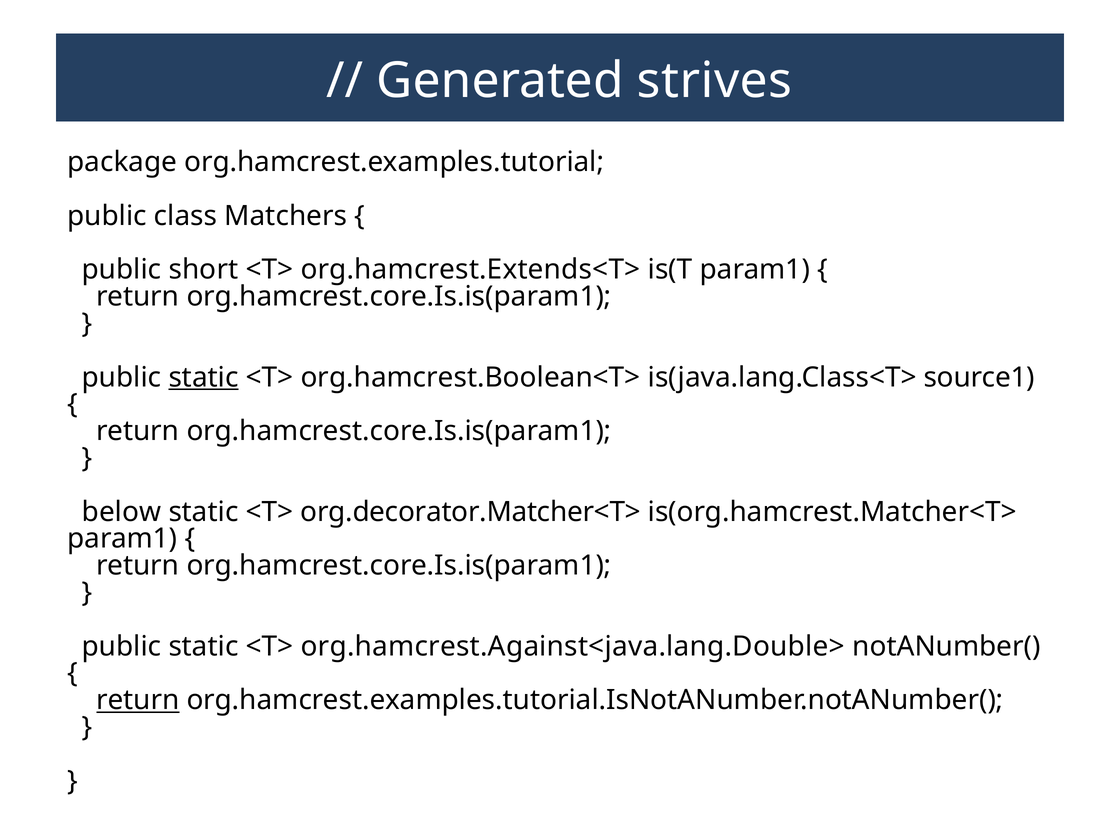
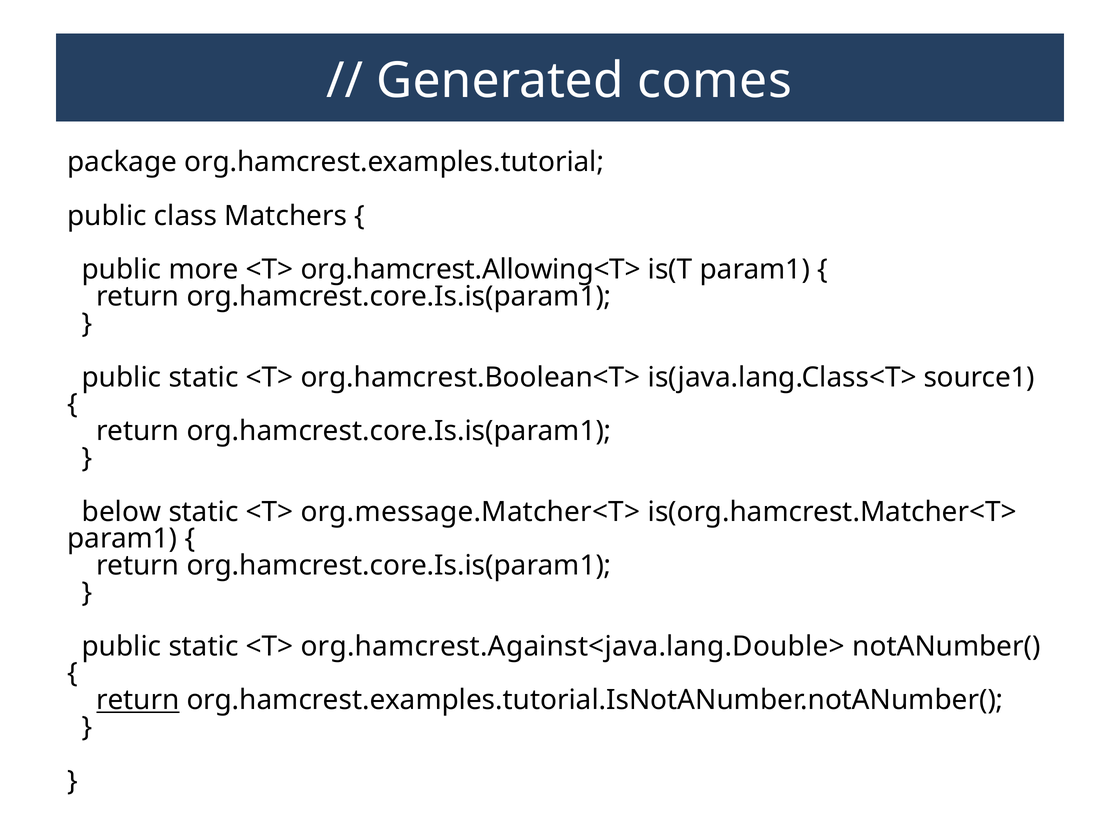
strives: strives -> comes (715, 81)
short: short -> more (204, 270)
org.hamcrest.Extends<T>: org.hamcrest.Extends<T> -> org.hamcrest.Allowing<T> (471, 270)
static underline: present -> none (203, 377)
org.decorator.Matcher<T>: org.decorator.Matcher<T> -> org.message.Matcher<T> (470, 512)
